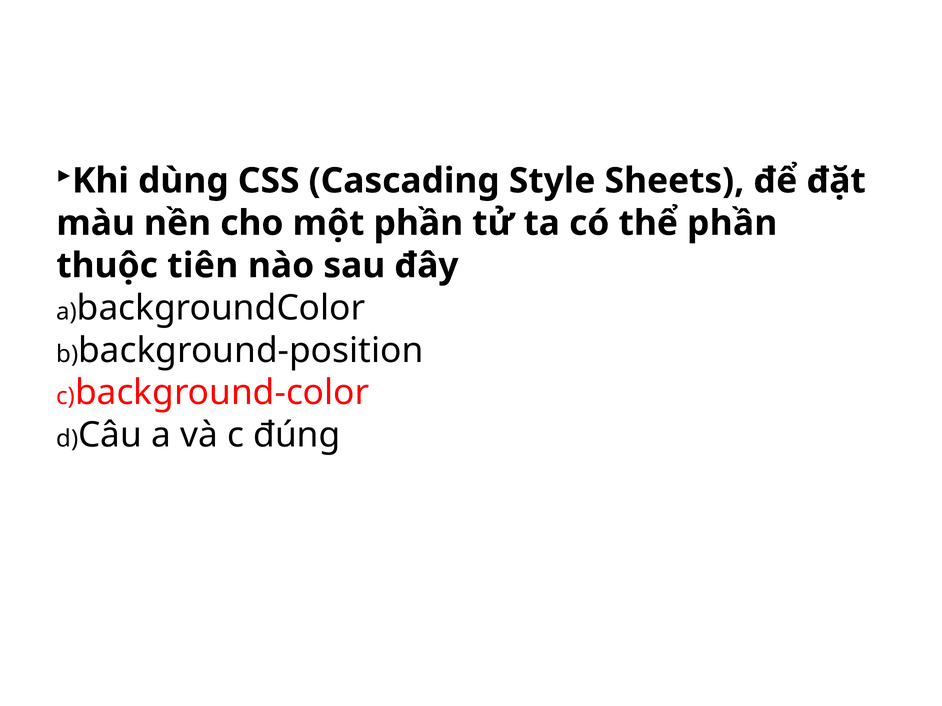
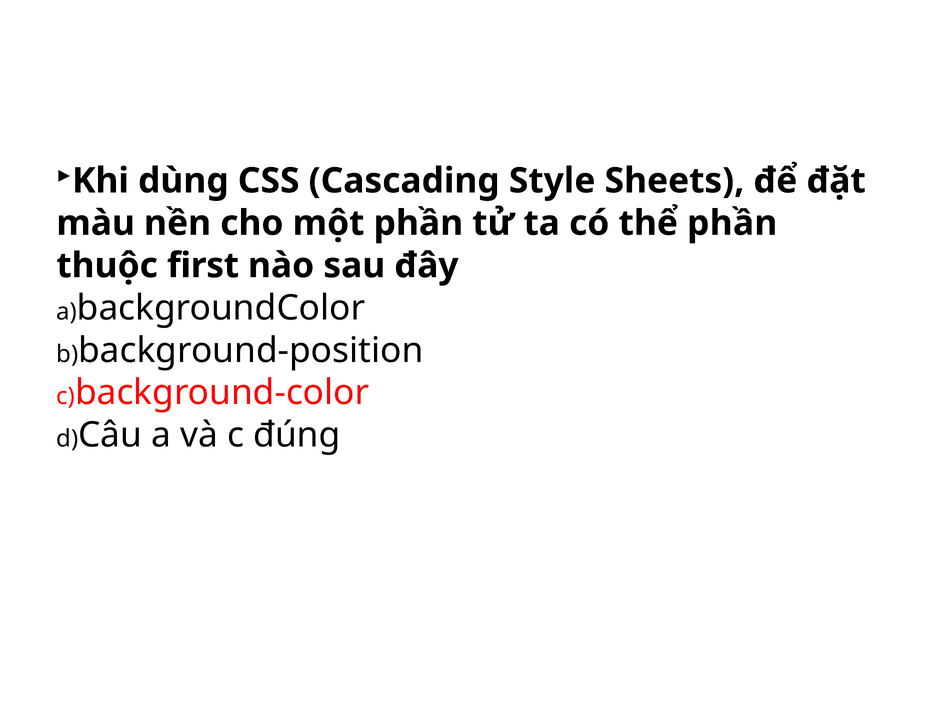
tiên: tiên -> first (203, 266)
